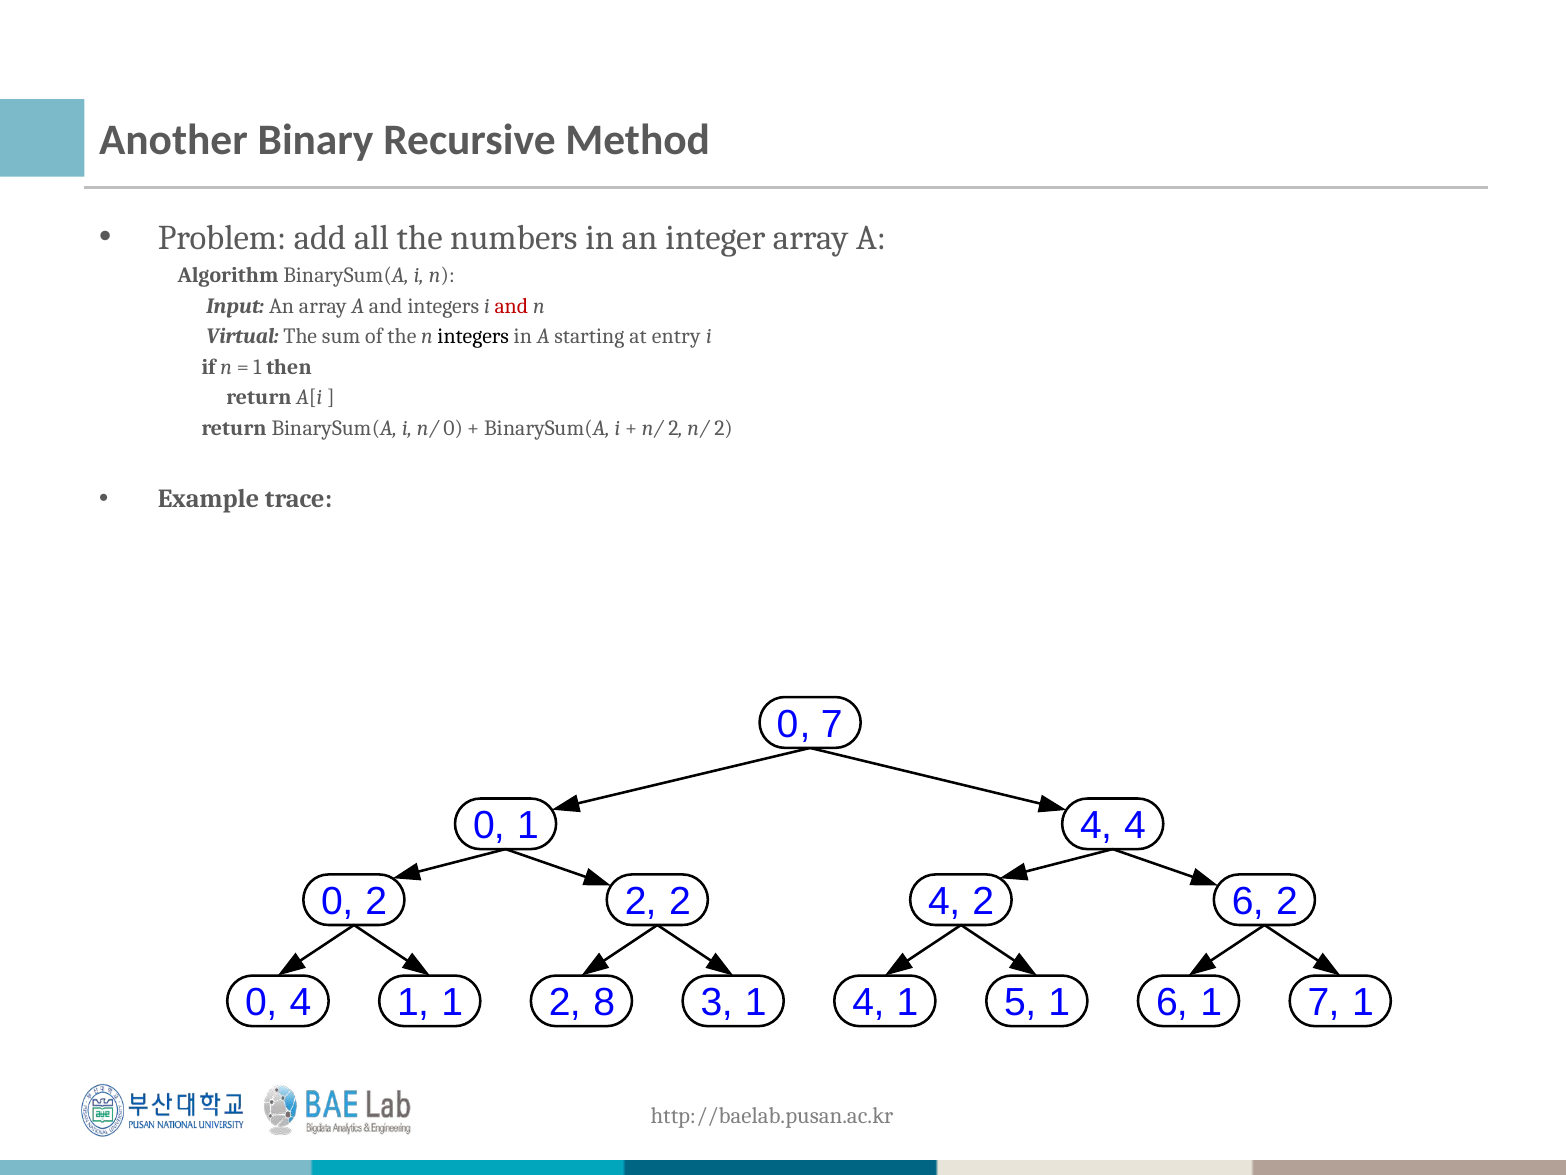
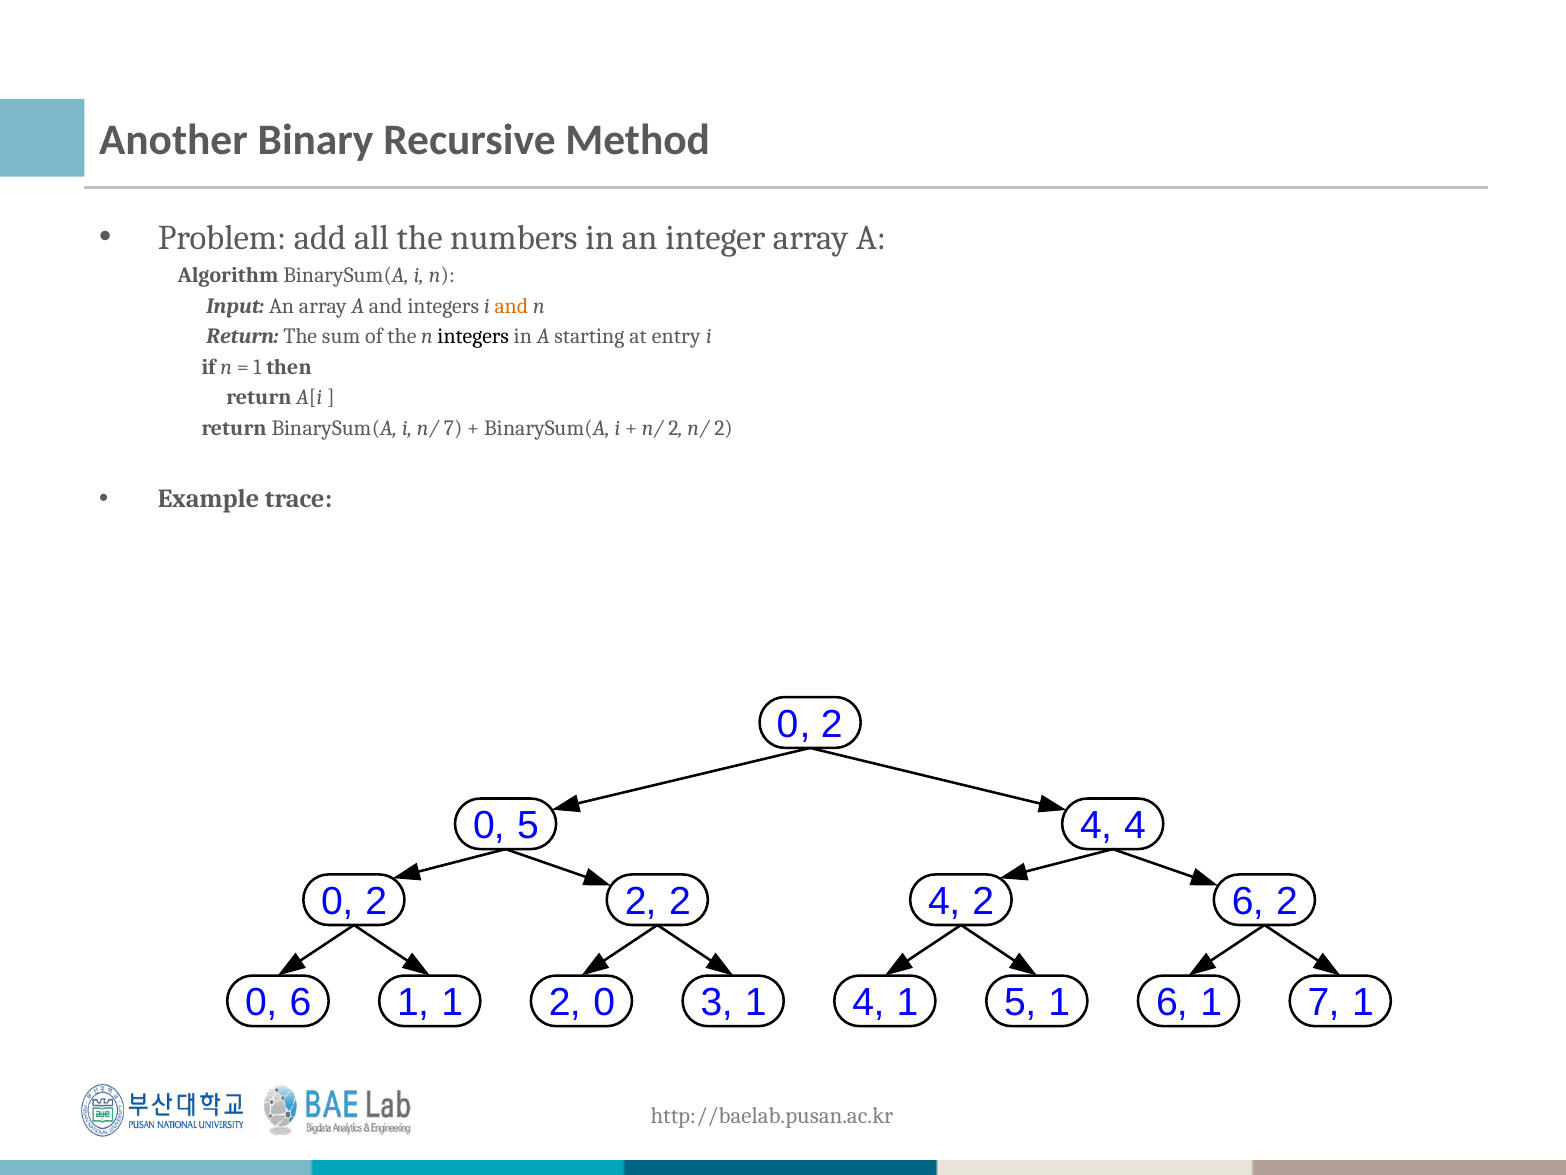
and colour: red -> orange (511, 306)
Virtual: Virtual -> Return (243, 337)
n/ 0: 0 -> 7 (453, 428)
7: 7 -> 2 (832, 724)
0 1: 1 -> 5 (528, 825)
0 4: 4 -> 6 (300, 1002)
8: 8 -> 0 (604, 1002)
